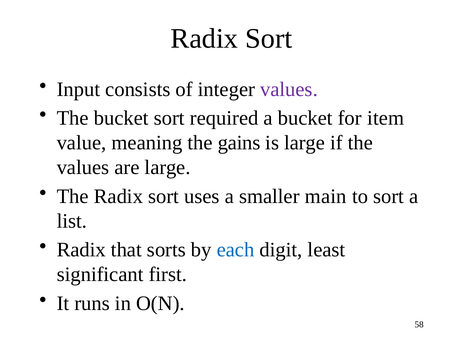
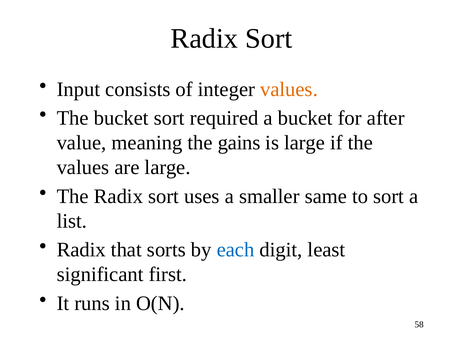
values colour: purple -> orange (289, 89)
item: item -> after (386, 118)
main: main -> same (326, 196)
